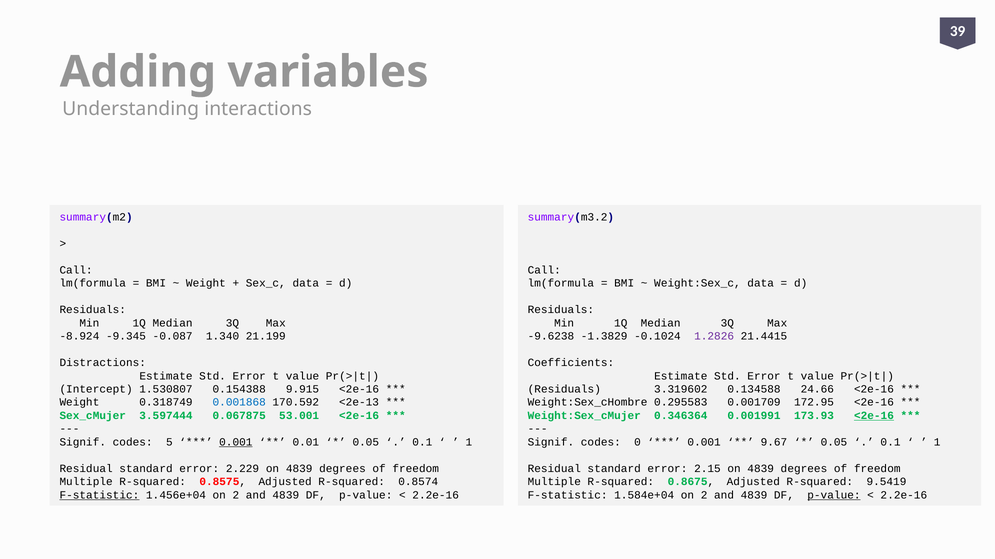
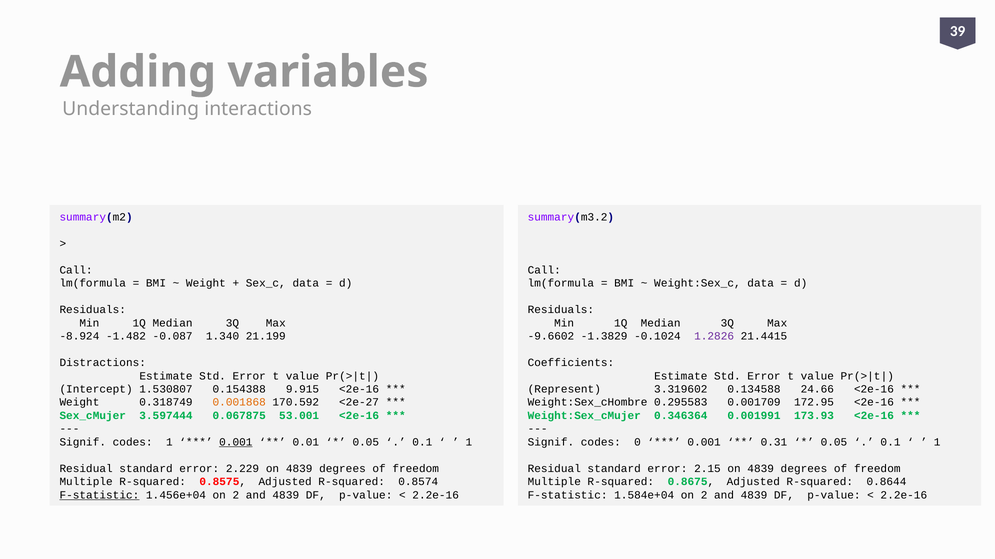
-9.345: -9.345 -> -1.482 (126, 337)
-9.6238: -9.6238 -> -9.6602 (551, 337)
Residuals: Residuals -> Represent (564, 390)
0.001868 colour: blue -> orange (239, 403)
<2e-13: <2e-13 -> <2e-27 (359, 403)
<2e-16 underline: present -> none (874, 416)
codes 5: 5 -> 1 (169, 443)
9.67: 9.67 -> 0.31 (774, 443)
9.5419: 9.5419 -> 0.8644 (886, 482)
p-value underline: present -> none (834, 496)
